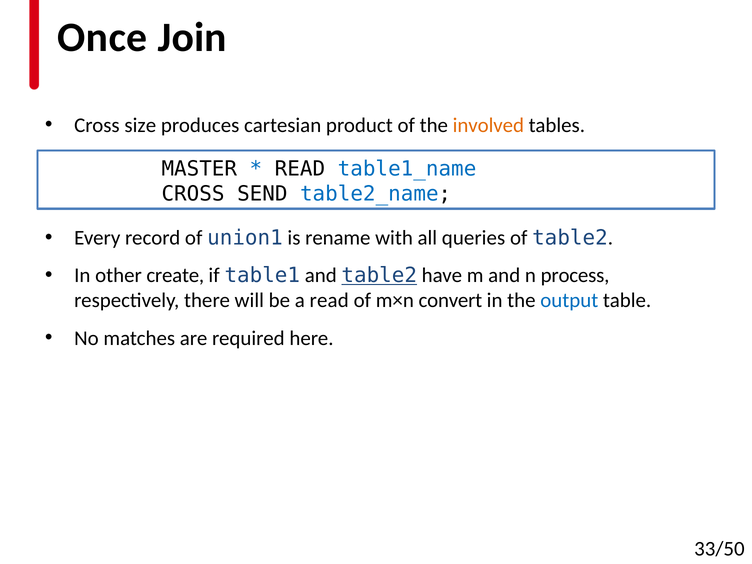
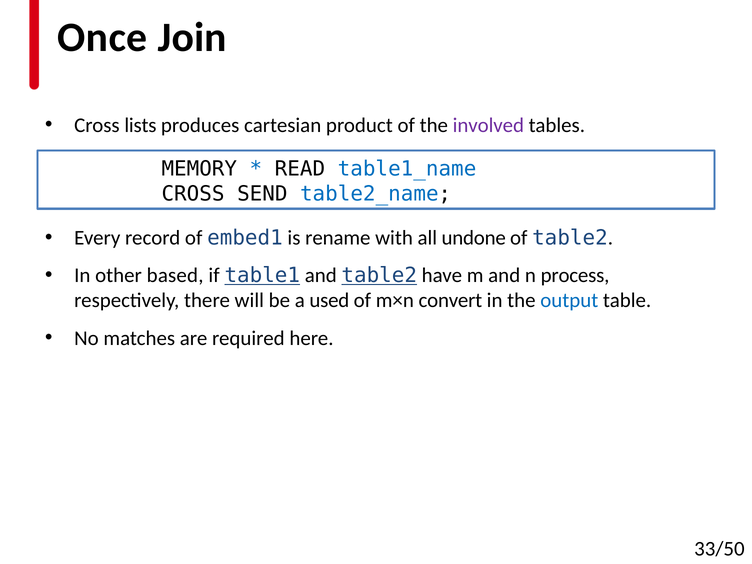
size: size -> lists (140, 125)
involved colour: orange -> purple (488, 125)
MASTER: MASTER -> MEMORY (199, 169)
union1: union1 -> embed1 (245, 238)
queries: queries -> undone (474, 238)
create: create -> based (175, 276)
table1 underline: none -> present (262, 276)
a read: read -> used (329, 301)
